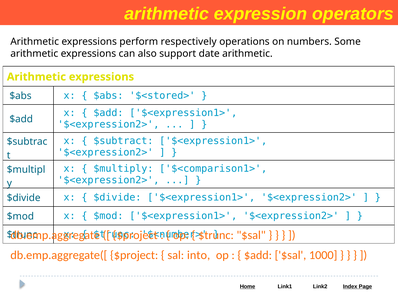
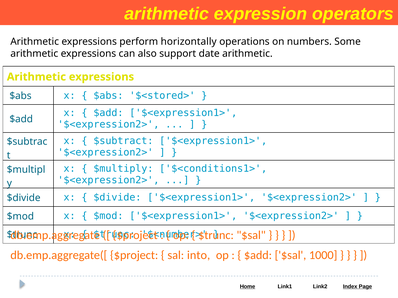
respectively: respectively -> horizontally (189, 42)
$<comparison1>: $<comparison1> -> $<conditions1> (213, 169)
